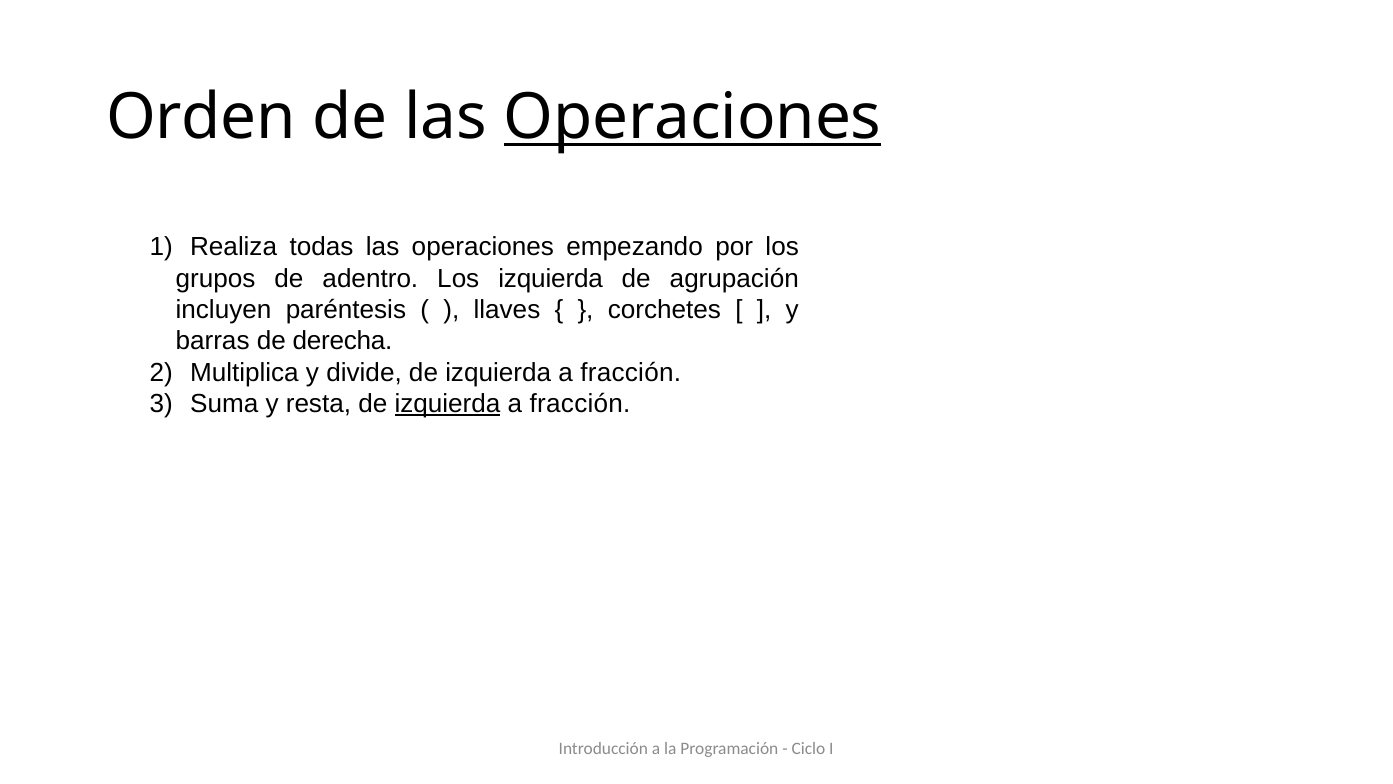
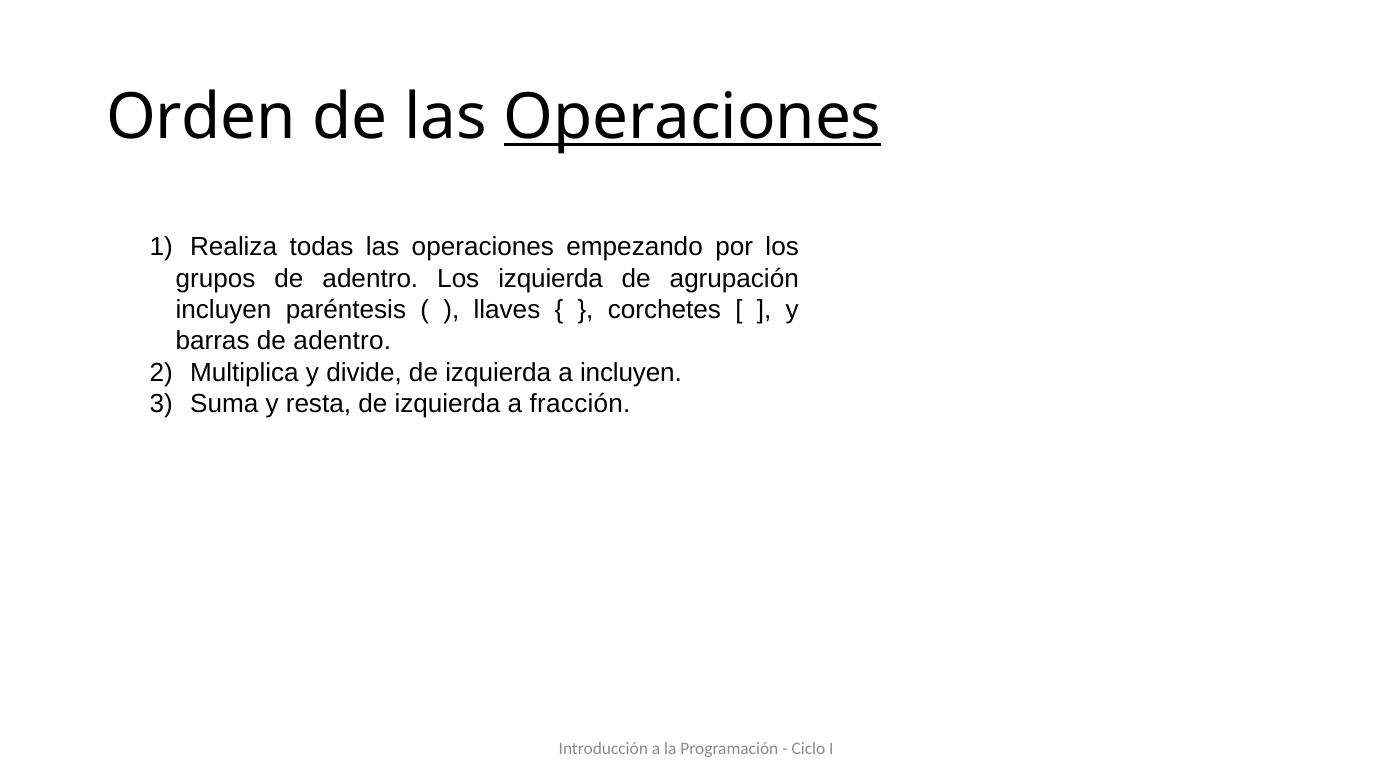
barras de derecha: derecha -> adentro (342, 341)
fracción: fracción -> incluyen (631, 372)
izquierda underline: present -> none (447, 404)
